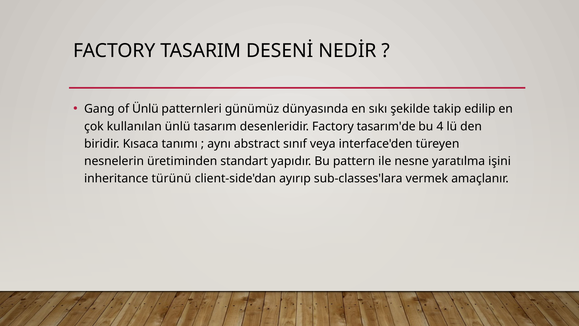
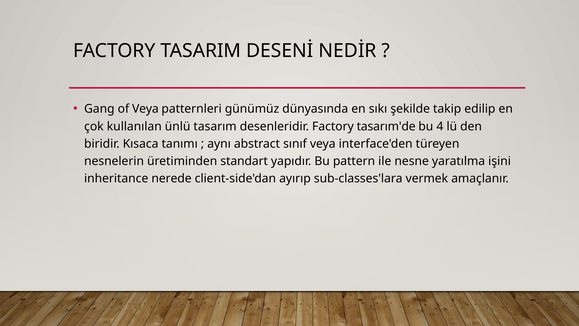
of Ünlü: Ünlü -> Veya (145, 109)
türünü: türünü -> nerede (172, 178)
